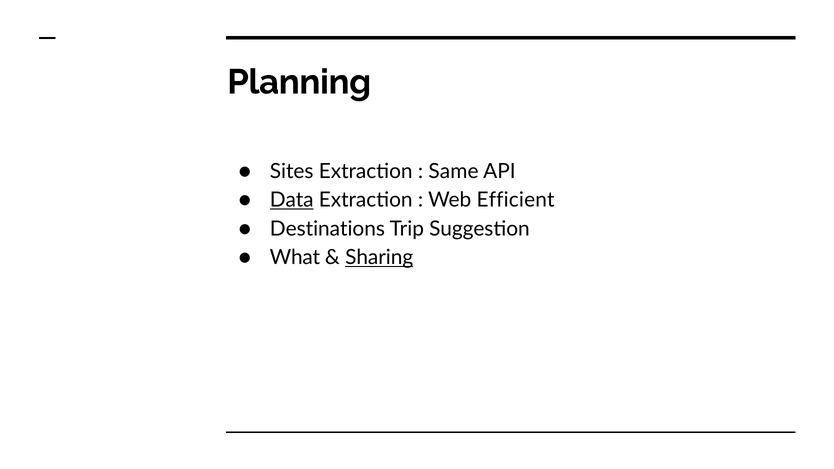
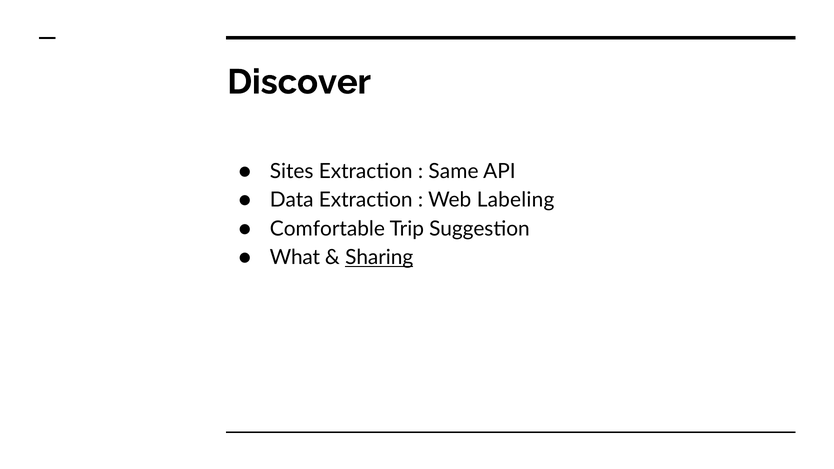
Planning: Planning -> Discover (299, 82)
Data underline: present -> none (292, 200)
Efficient: Efficient -> Labeling (516, 200)
Destinations: Destinations -> Comfortable (327, 229)
